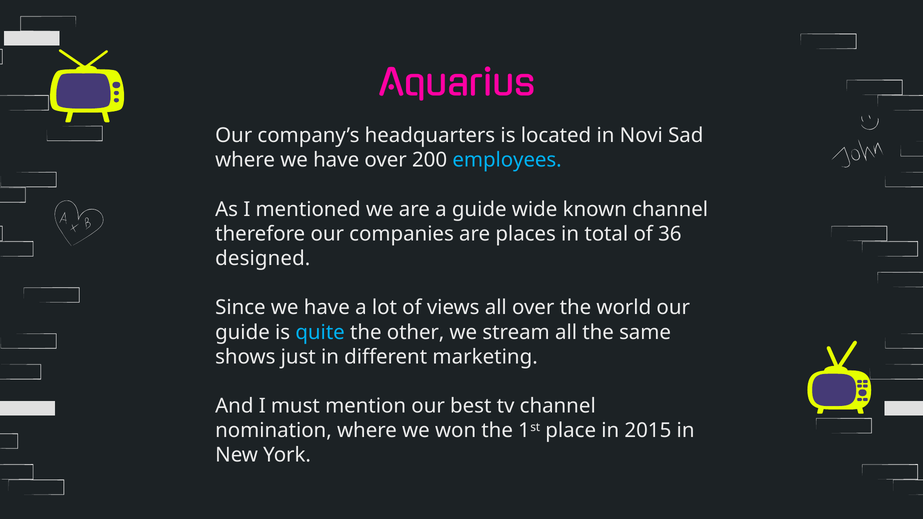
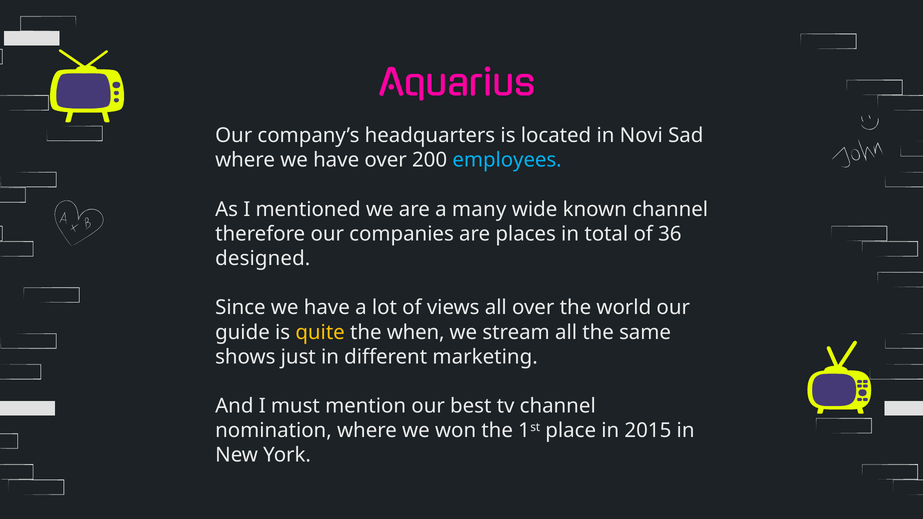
a guide: guide -> many (479, 209)
quite colour: light blue -> yellow (320, 332)
other: other -> when (416, 332)
